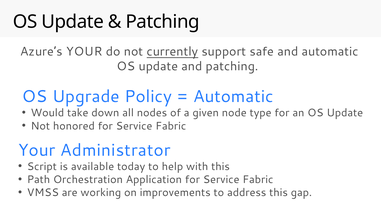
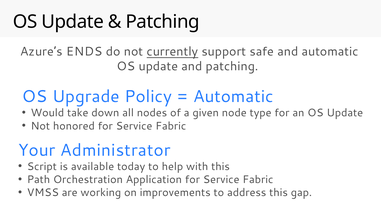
Azure’s YOUR: YOUR -> ENDS (84, 51)
